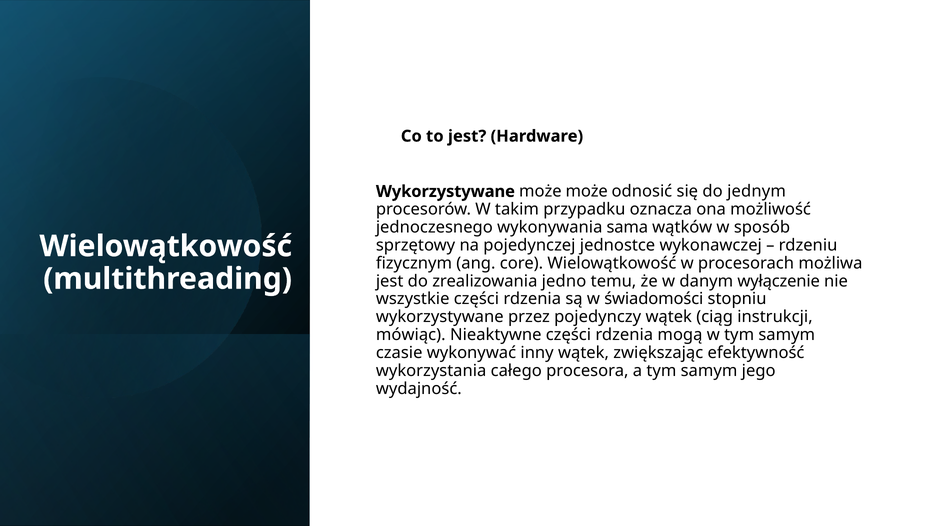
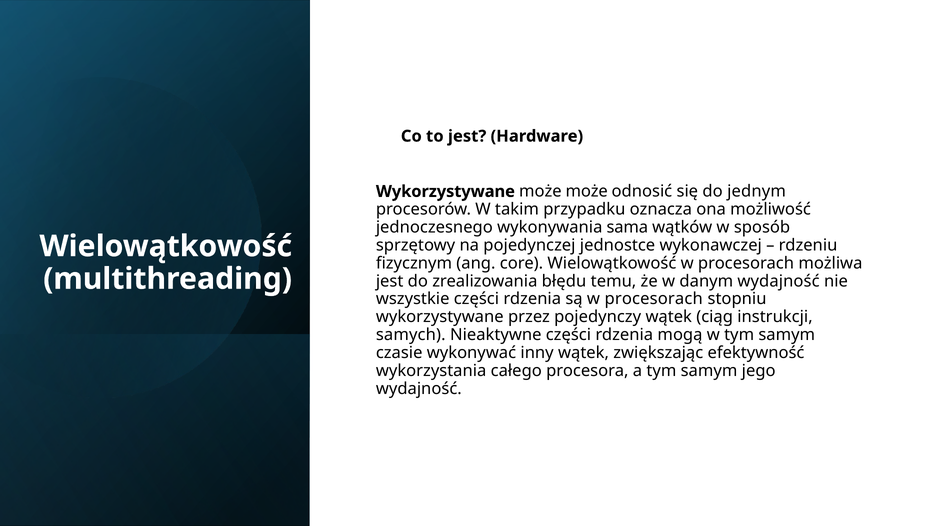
jedno: jedno -> błędu (564, 281)
danym wyłączenie: wyłączenie -> wydajność (779, 281)
są w świadomości: świadomości -> procesorach (654, 299)
mówiąc: mówiąc -> samych (411, 335)
